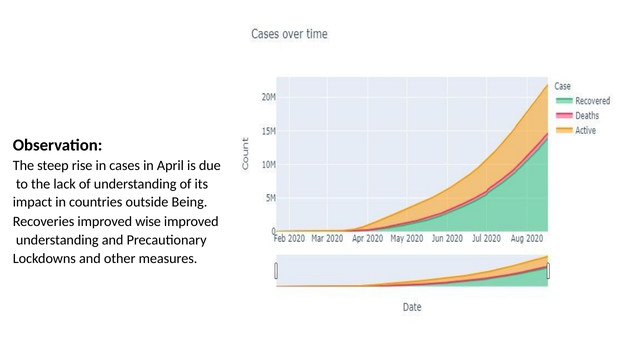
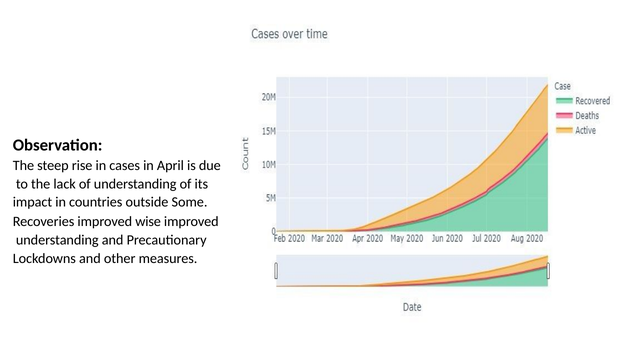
Being: Being -> Some (190, 202)
